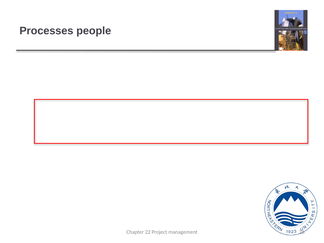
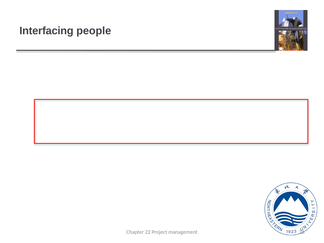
Processes: Processes -> Interfacing (46, 31)
